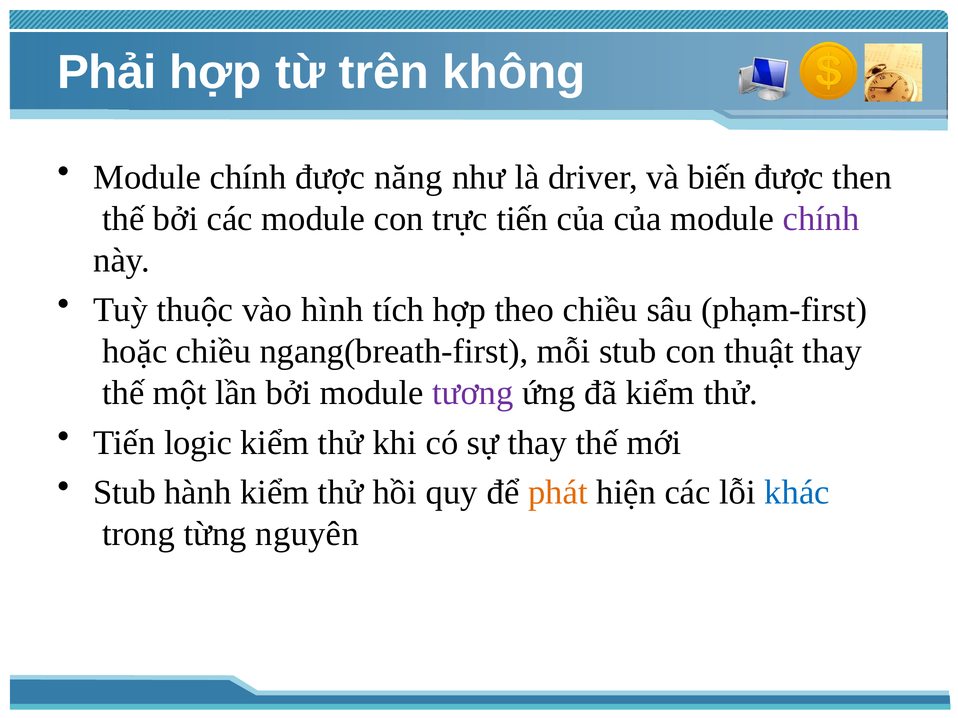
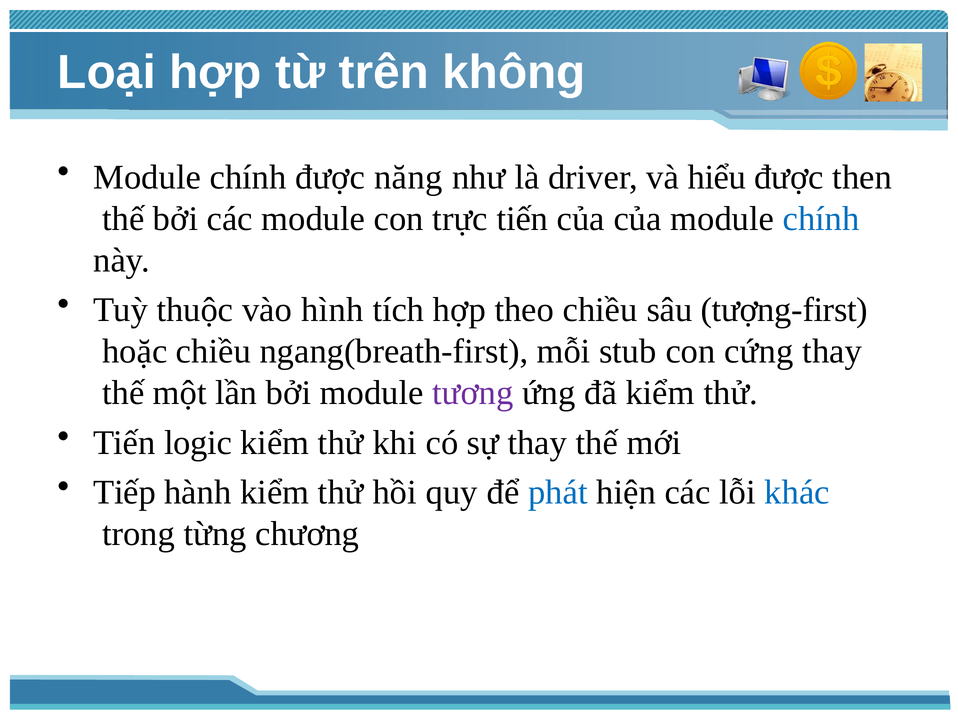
Phải: Phải -> Loại (107, 72)
biến: biến -> hiểu (717, 177)
chính colour: purple -> blue (821, 219)
phạm-first: phạm-first -> tượng-first (784, 310)
thuật: thuật -> cứng (759, 352)
Stub: Stub -> Tiếp (125, 493)
phát colour: orange -> blue (558, 493)
nguyên: nguyên -> chương (307, 534)
